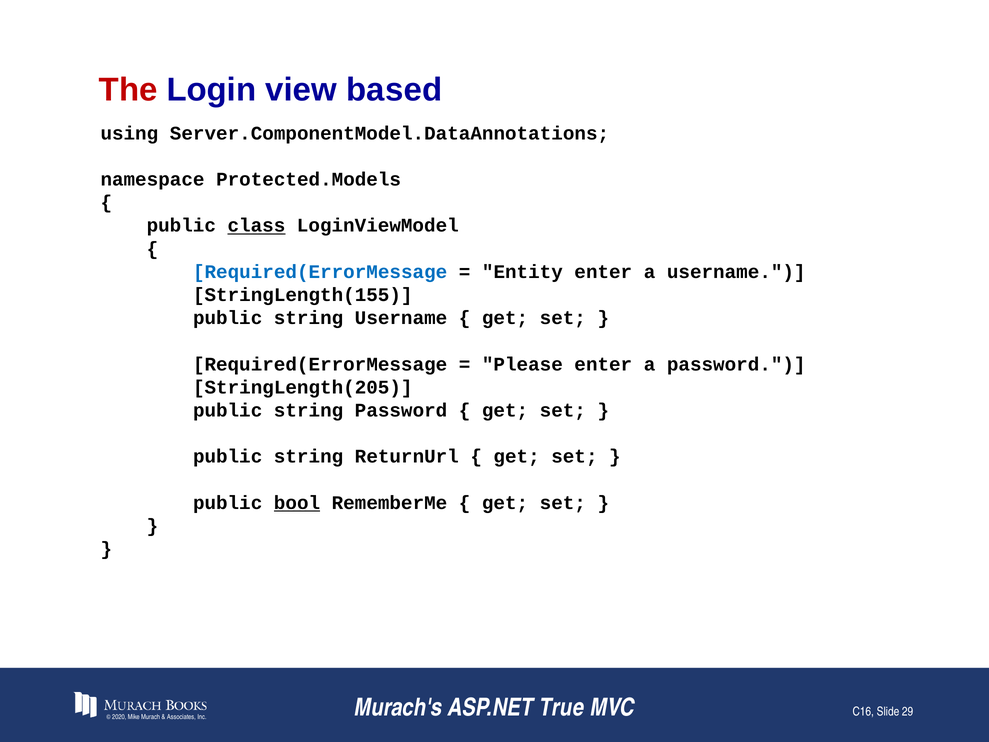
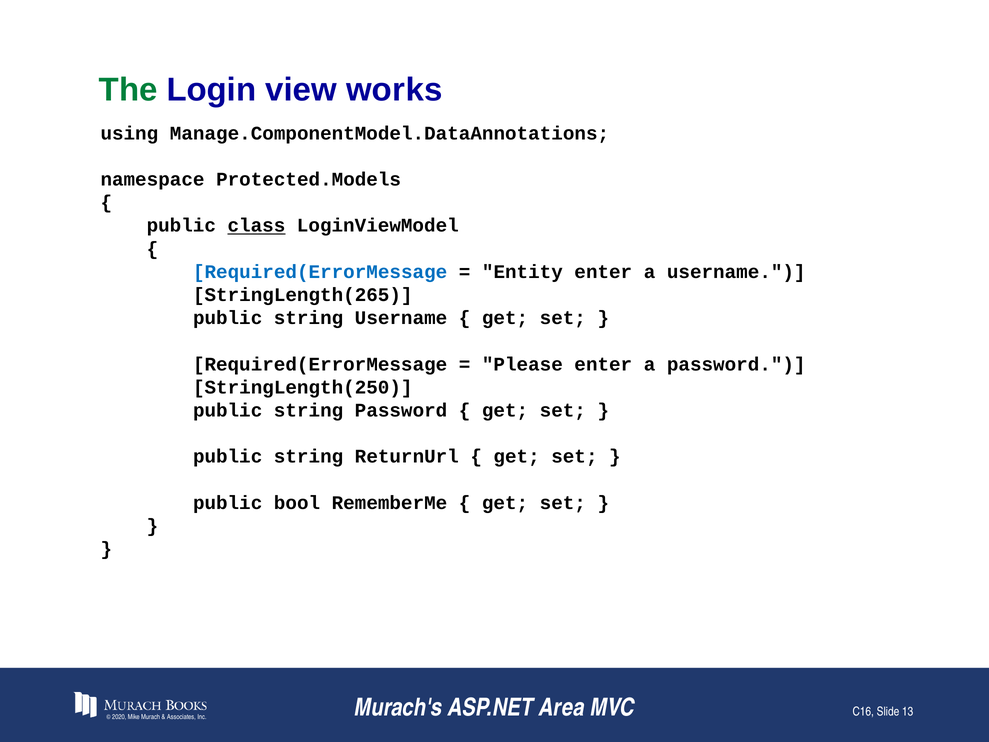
The colour: red -> green (128, 90)
based: based -> works (394, 90)
Server.ComponentModel.DataAnnotations: Server.ComponentModel.DataAnnotations -> Manage.ComponentModel.DataAnnotations (389, 133)
StringLength(155: StringLength(155 -> StringLength(265 (303, 295)
StringLength(205: StringLength(205 -> StringLength(250 (303, 387)
bool underline: present -> none (297, 503)
True: True -> Area (561, 707)
29: 29 -> 13 (908, 712)
